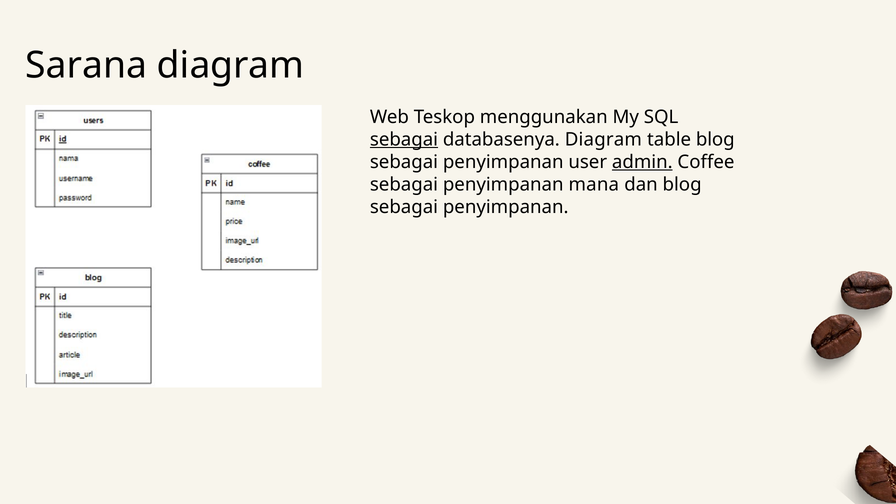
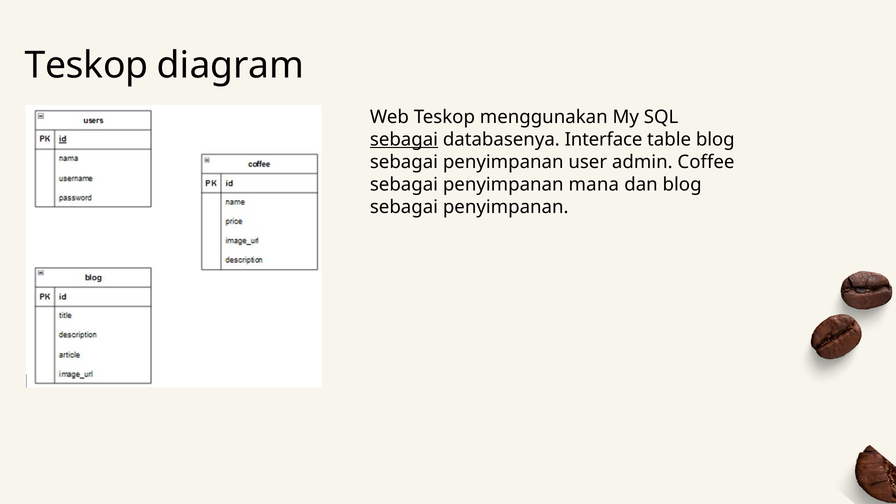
Sarana: Sarana -> Teskop (87, 65)
databasenya Diagram: Diagram -> Interface (604, 140)
admin underline: present -> none (642, 162)
